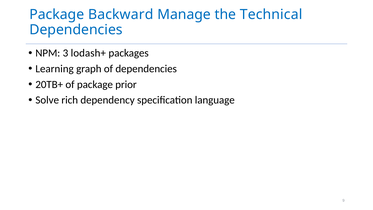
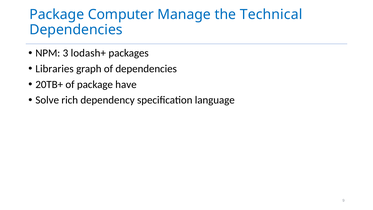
Backward: Backward -> Computer (121, 15)
Learning: Learning -> Libraries (55, 69)
prior: prior -> have (126, 84)
